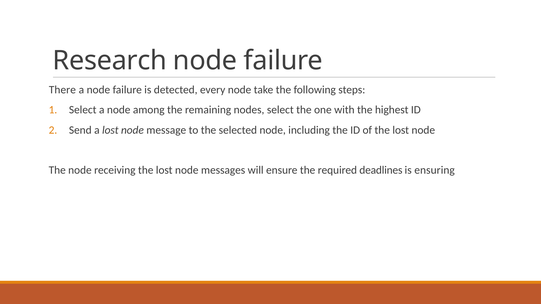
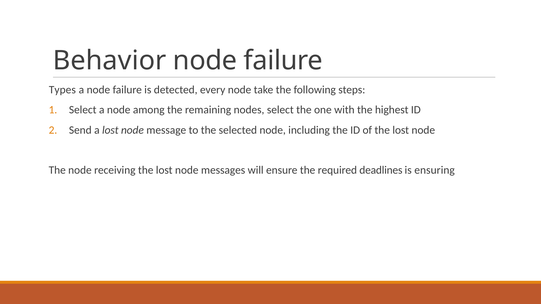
Research: Research -> Behavior (110, 61)
There: There -> Types (62, 90)
